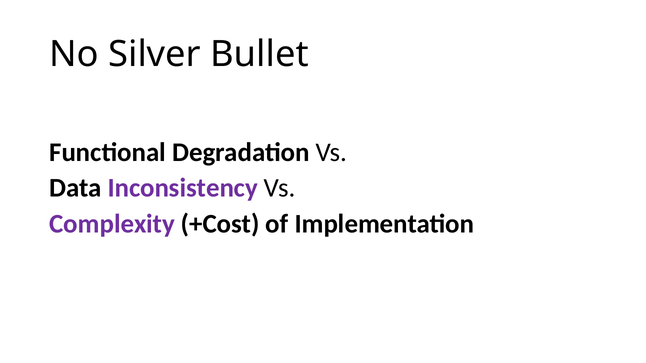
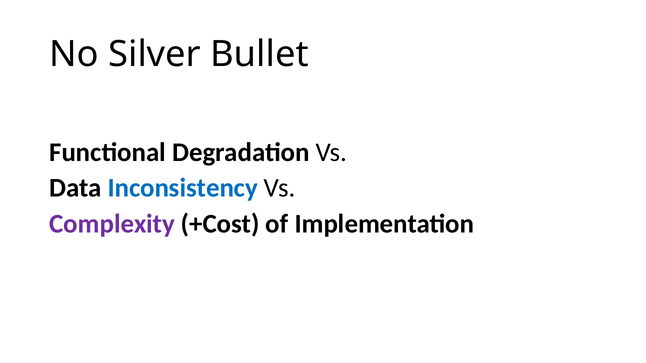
Inconsistency colour: purple -> blue (183, 188)
